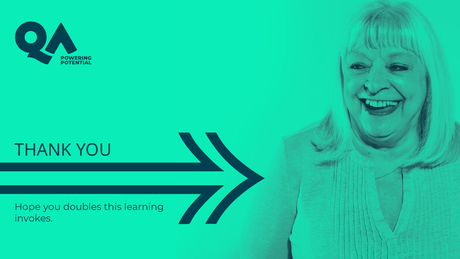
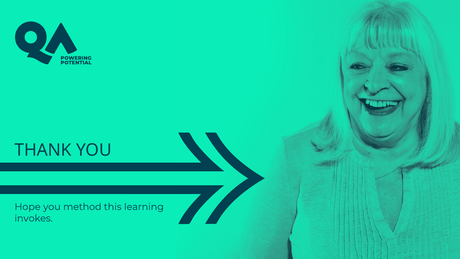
doubles: doubles -> method (82, 207)
